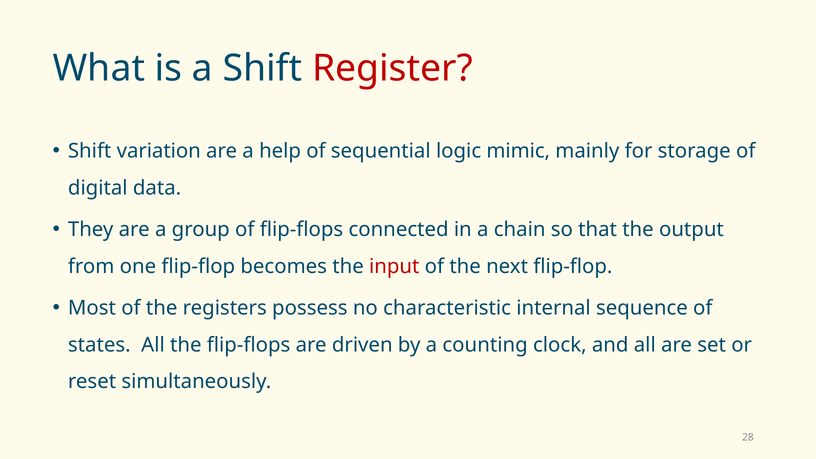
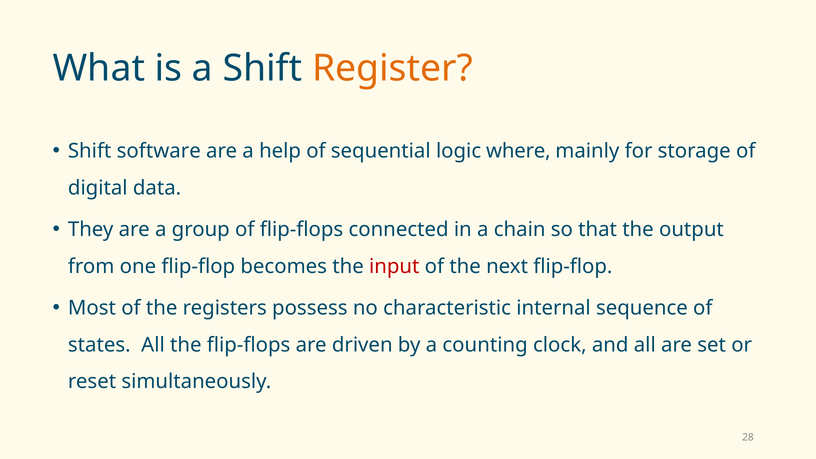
Register colour: red -> orange (393, 69)
variation: variation -> software (159, 151)
mimic: mimic -> where (518, 151)
